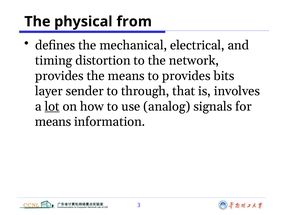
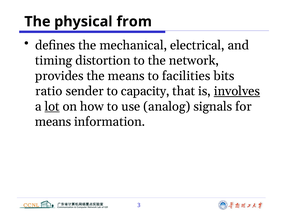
to provides: provides -> facilities (186, 76)
layer: layer -> ratio (49, 91)
through: through -> capacity (145, 91)
involves underline: none -> present (237, 91)
